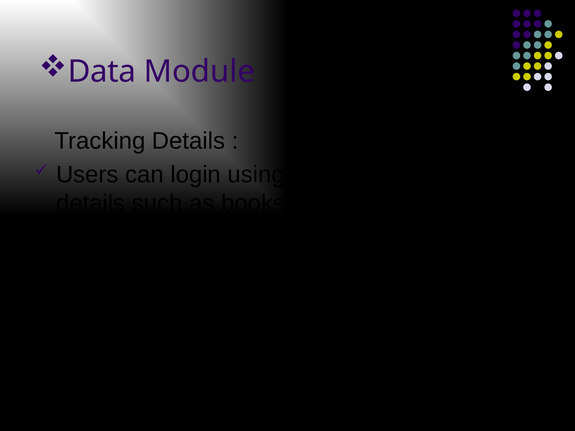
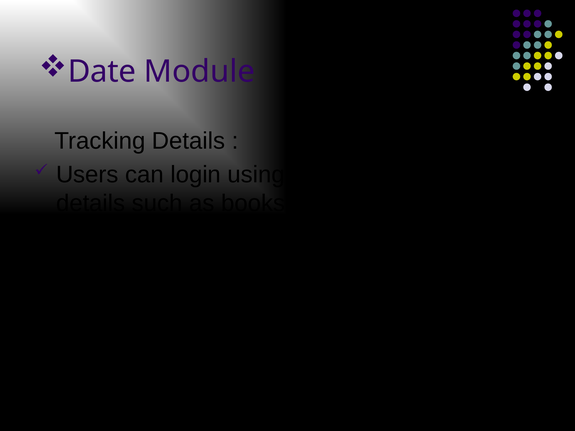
Data: Data -> Date (102, 72)
